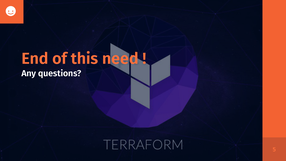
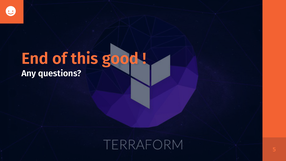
need: need -> good (120, 59)
